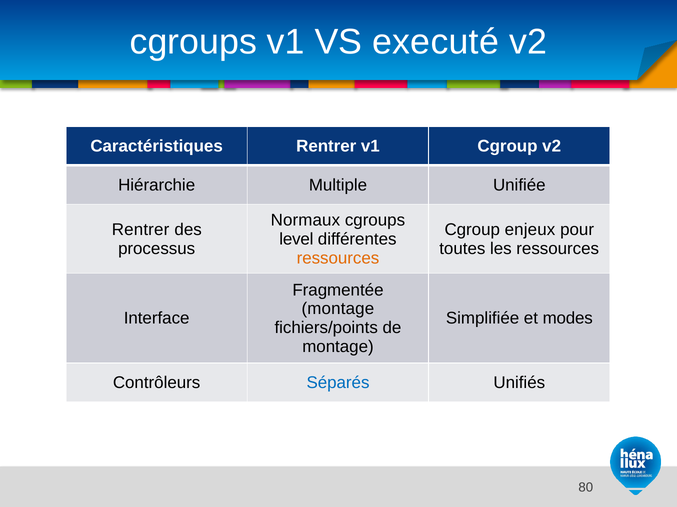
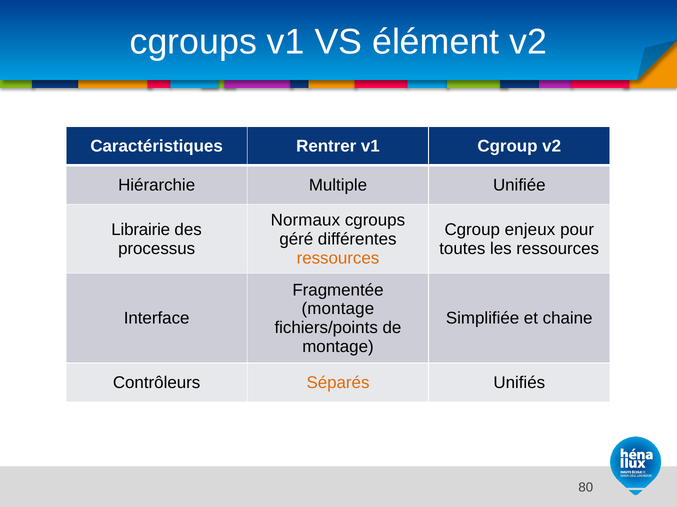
executé: executé -> élément (436, 42)
Rentrer: Rentrer -> Librairie (141, 230)
level: level -> géré (296, 239)
modes: modes -> chaine (568, 319)
Séparés colour: blue -> orange (338, 383)
